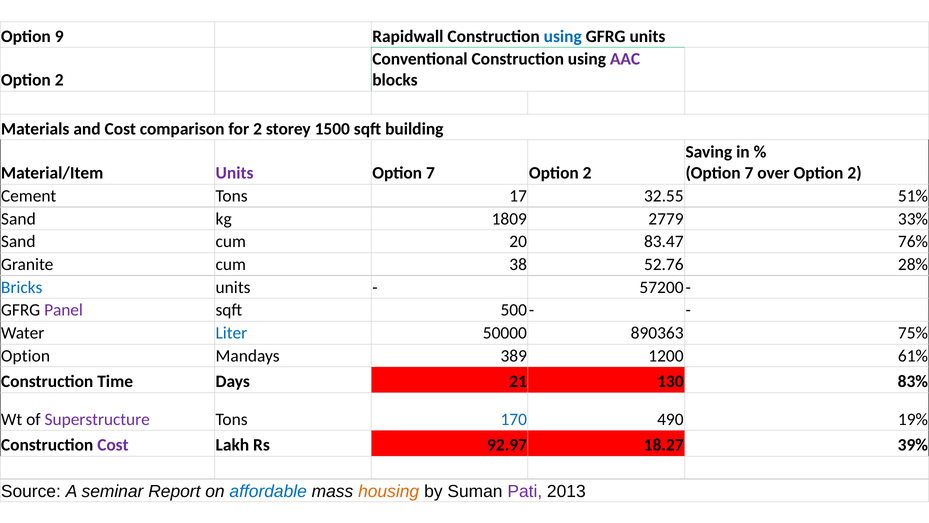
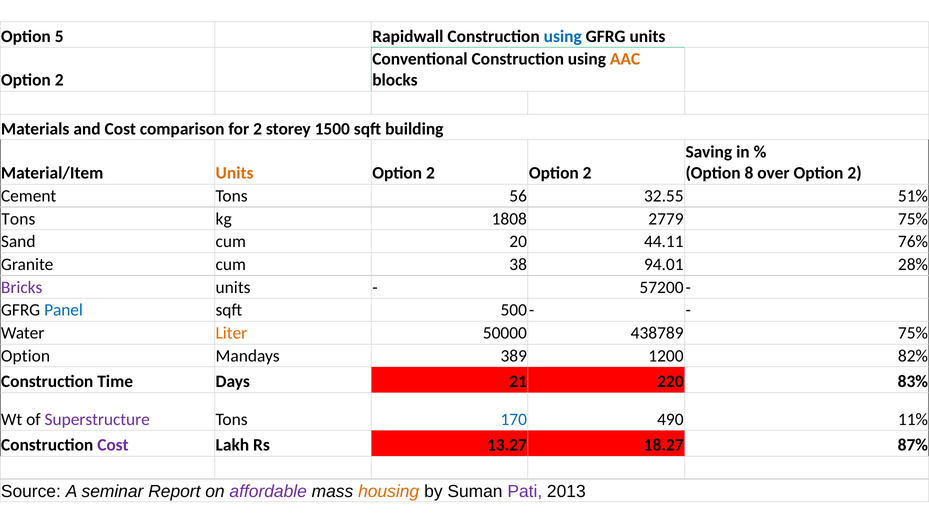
9: 9 -> 5 (59, 36)
AAC colour: purple -> orange (625, 59)
Units colour: purple -> orange (235, 173)
7: 7 -> 2 (430, 173)
7: 7 -> 8 (749, 173)
17: 17 -> 56 (518, 196)
Sand: Sand -> Tons (18, 219)
1809: 1809 -> 1808 (509, 219)
2779 33%: 33% -> 75% (913, 219)
83.47: 83.47 -> 44.11 (664, 241)
52.76: 52.76 -> 94.01 (664, 264)
Bricks colour: blue -> purple (22, 287)
Panel colour: purple -> blue (64, 310)
Liter colour: blue -> orange (231, 333)
890363: 890363 -> 438789 (657, 333)
61%: 61% -> 82% (913, 356)
130: 130 -> 220 (670, 381)
19%: 19% -> 11% (913, 419)
92.97: 92.97 -> 13.27 (507, 445)
39%: 39% -> 87% (913, 445)
affordable colour: blue -> purple (268, 491)
